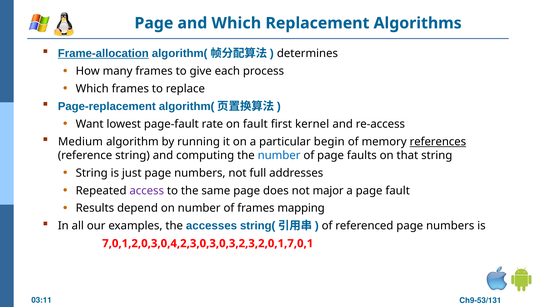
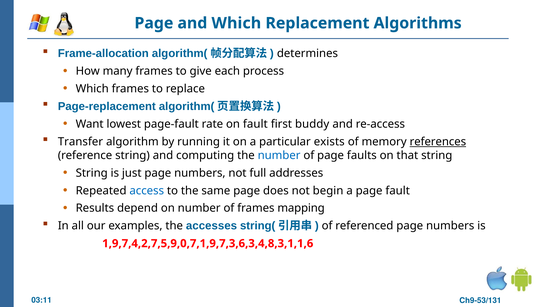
Frame-allocation underline: present -> none (103, 53)
kernel: kernel -> buddy (312, 124)
Medium: Medium -> Transfer (80, 141)
begin: begin -> exists (329, 141)
access colour: purple -> blue (147, 190)
major: major -> begin (328, 190)
7,0,1,2,0,3,0,4,2,3,0,3,0,3,2,3,2,0,1,7,0,1: 7,0,1,2,0,3,0,4,2,3,0,3,0,3,2,3,2,0,1,7,0,1 -> 1,9,7,4,2,7,5,9,0,7,1,9,7,3,6,3,4,8,3,1,1,6 (208, 243)
